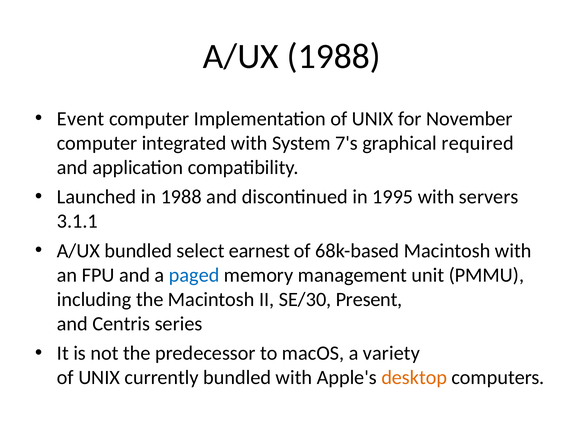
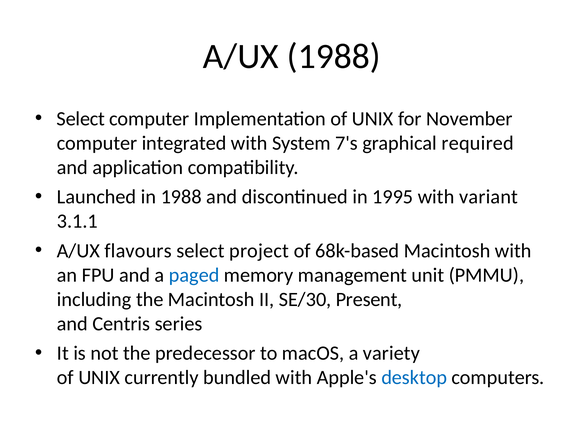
Event: Event -> Select (81, 119)
servers: servers -> variant (489, 197)
A/UX bundled: bundled -> flavours (138, 251)
earnest: earnest -> project (259, 251)
desktop colour: orange -> blue (414, 378)
